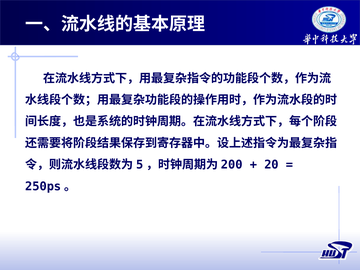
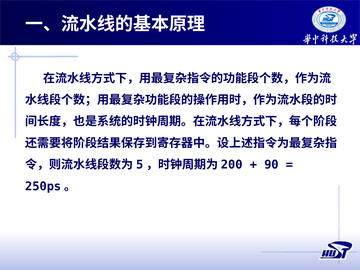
20: 20 -> 90 (271, 165)
